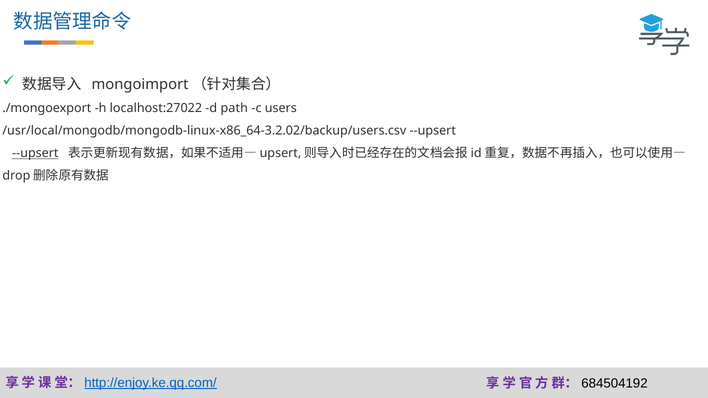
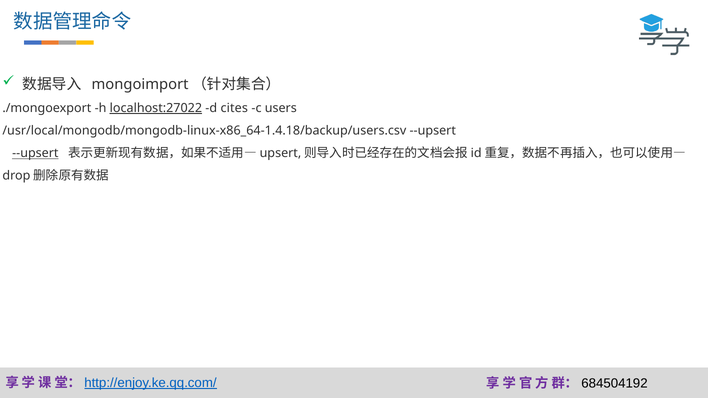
localhost:27022 underline: none -> present (156, 108)
path: path -> cites (234, 108)
/usr/local/mongodb/mongodb-linux-x86_64-3.2.02/backup/users.csv: /usr/local/mongodb/mongodb-linux-x86_64-3.2.02/backup/users.csv -> /usr/local/mongodb/mongodb-linux-x86_64-1.4.18/backup/users.csv (204, 131)
